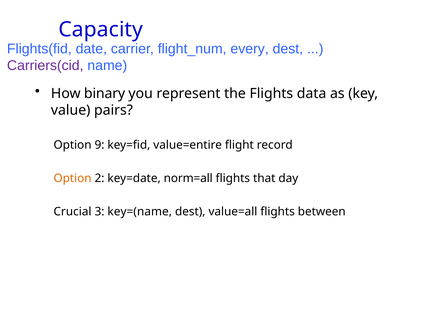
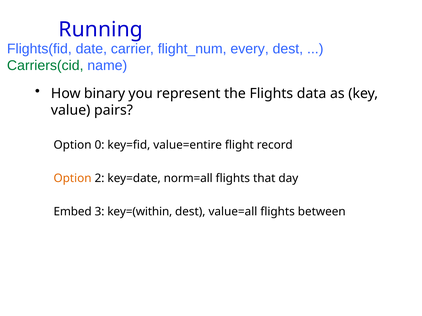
Capacity: Capacity -> Running (101, 30)
Carriers(cid colour: purple -> green (45, 66)
9: 9 -> 0 (100, 145)
Crucial: Crucial -> Embed (73, 212)
key=(name: key=(name -> key=(within (140, 212)
